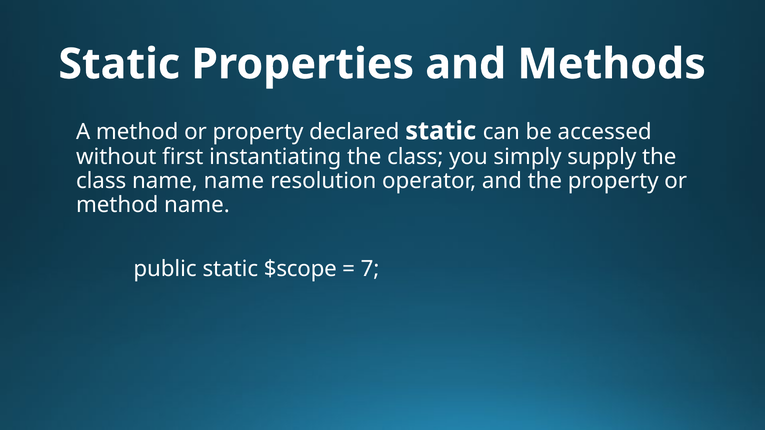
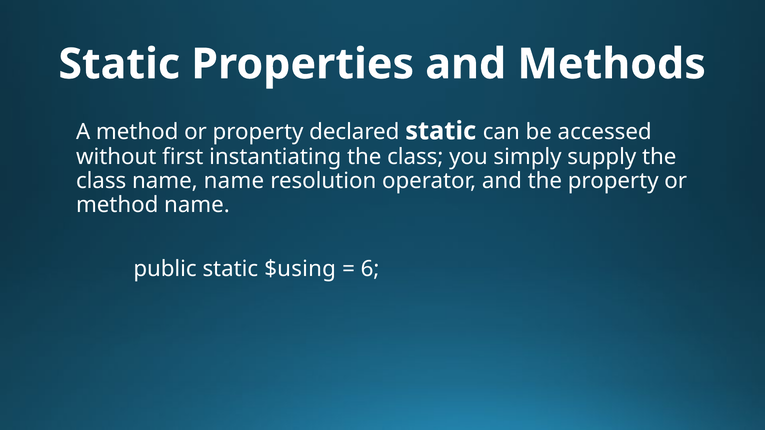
$scope: $scope -> $using (300, 269)
7: 7 -> 6 (370, 269)
